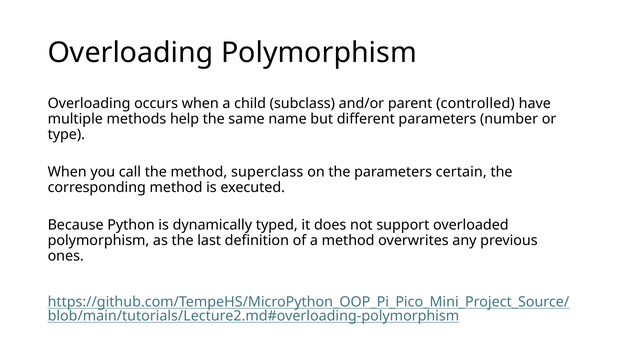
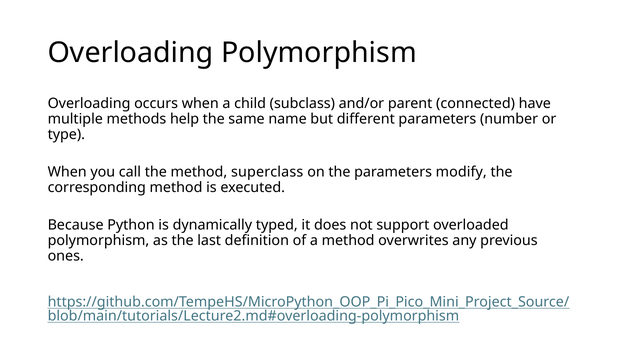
controlled: controlled -> connected (476, 104)
certain: certain -> modify (461, 172)
